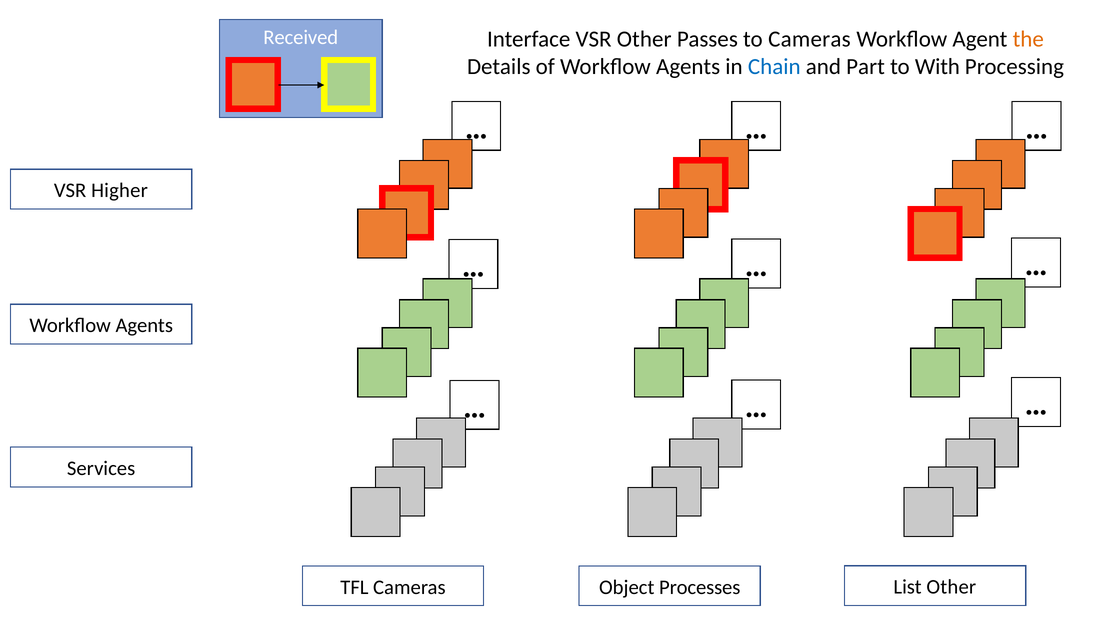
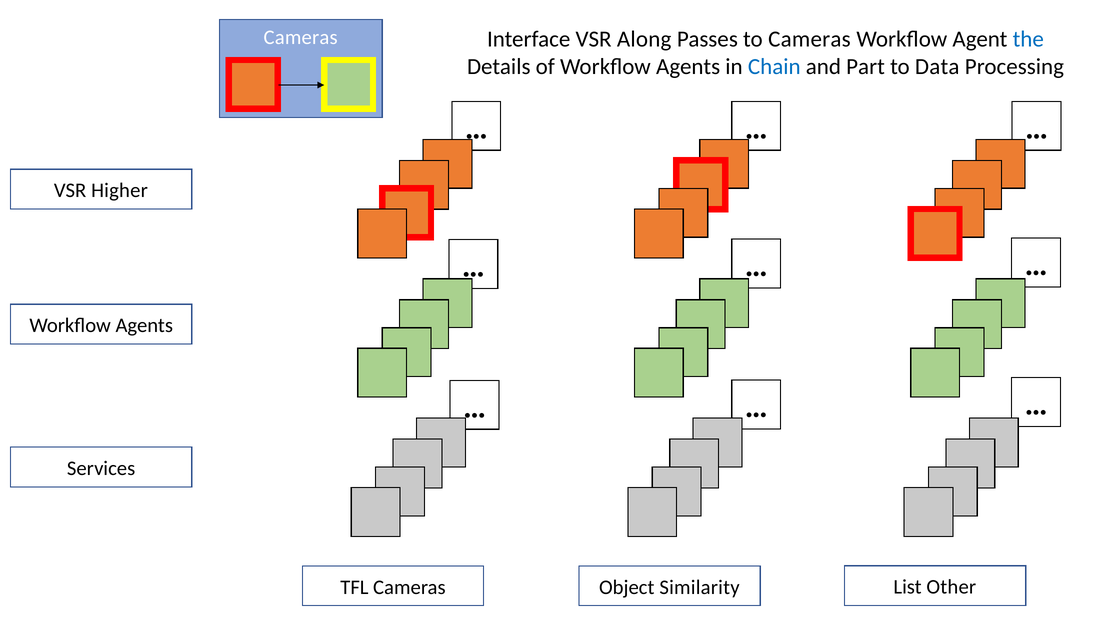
Received: Received -> Cameras (301, 38)
VSR Other: Other -> Along (644, 39)
the colour: orange -> blue (1028, 39)
With: With -> Data (937, 67)
Processes: Processes -> Similarity (700, 587)
